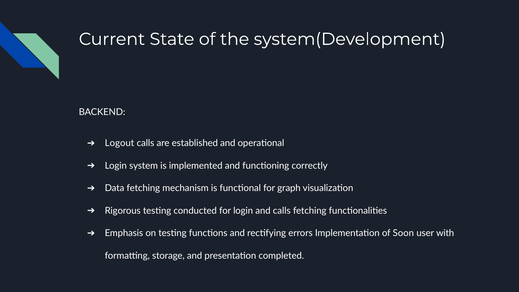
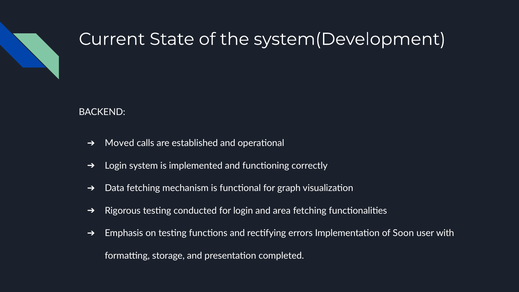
Logout: Logout -> Moved (119, 143)
and calls: calls -> area (282, 211)
